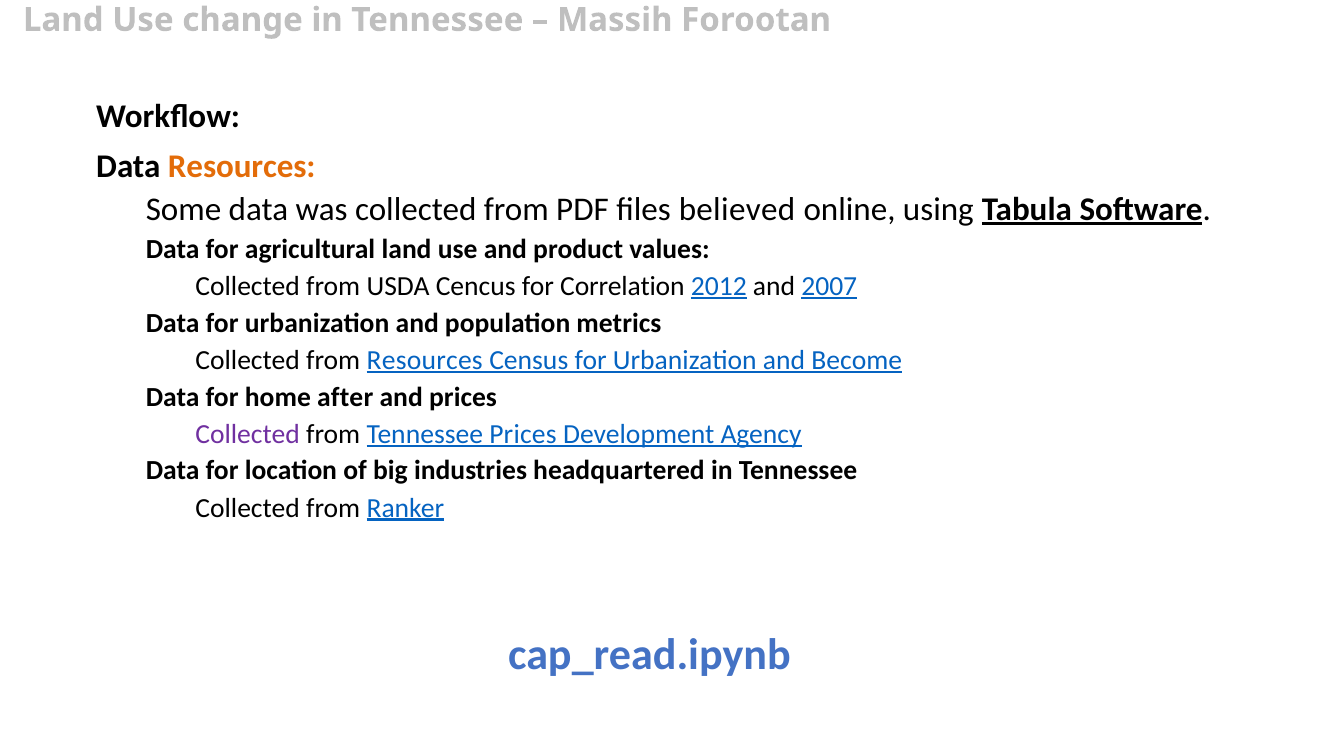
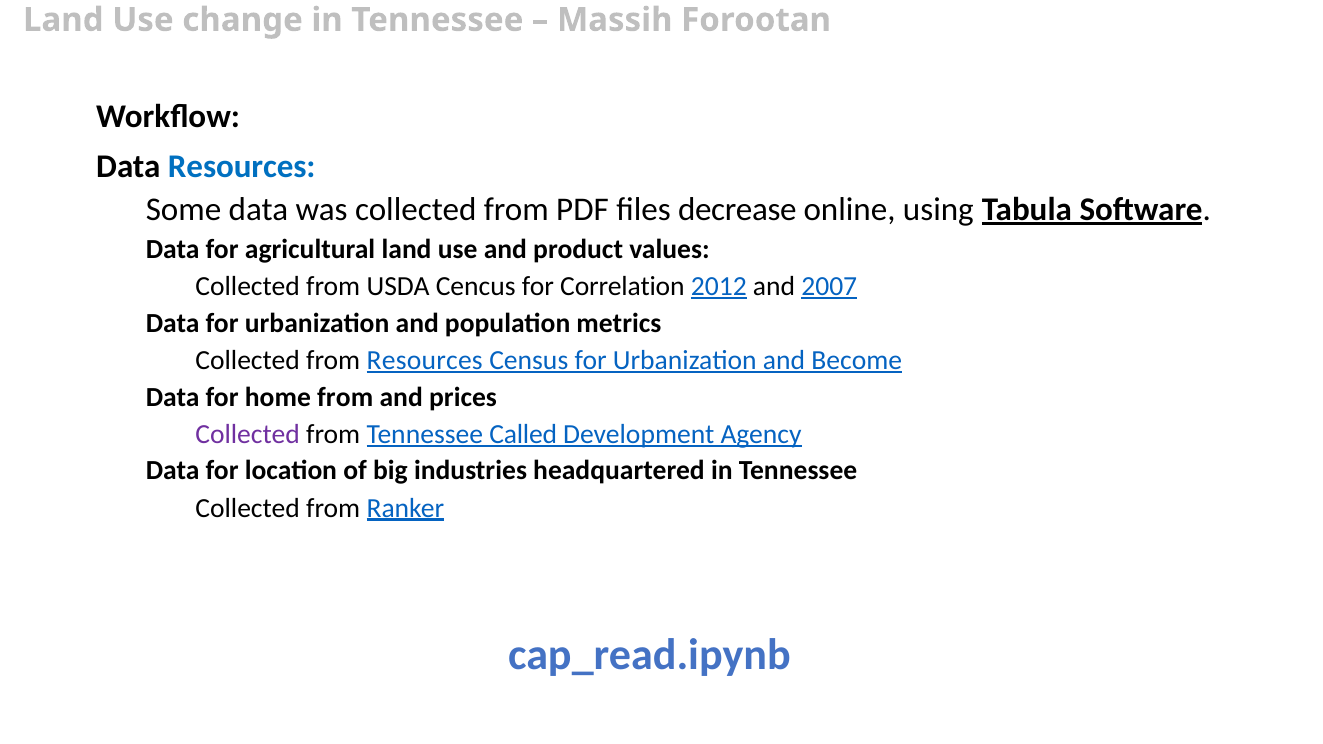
Resources colour: orange -> blue (242, 166)
believed: believed -> decrease (737, 209)
home after: after -> from (345, 397)
Tennessee Prices: Prices -> Called (523, 434)
